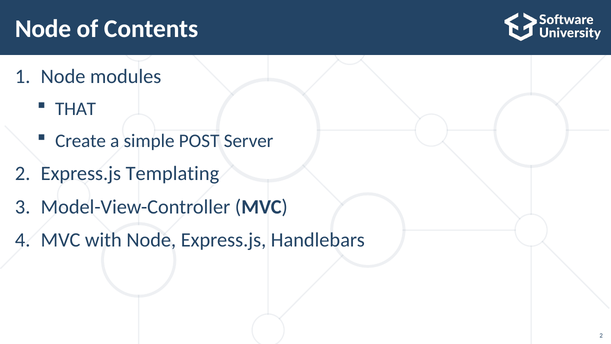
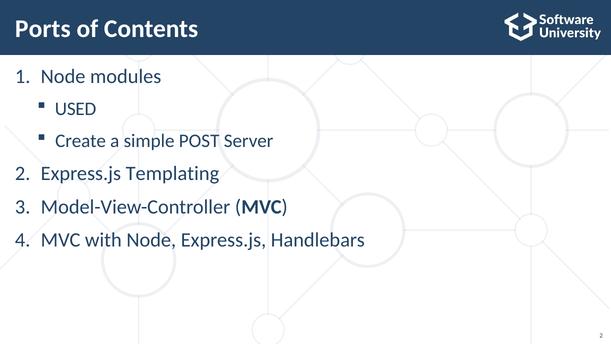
Node: Node -> Ports (43, 29)
THAT: THAT -> USED (76, 109)
